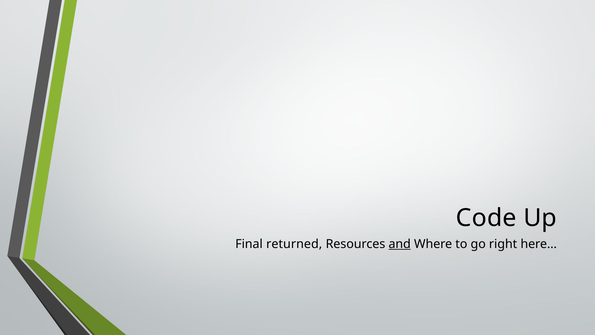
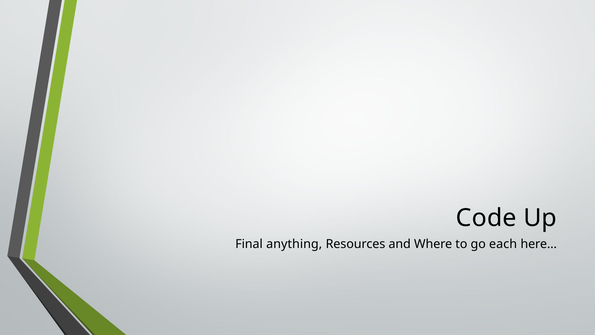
returned: returned -> anything (294, 244)
and underline: present -> none (400, 244)
right: right -> each (503, 244)
